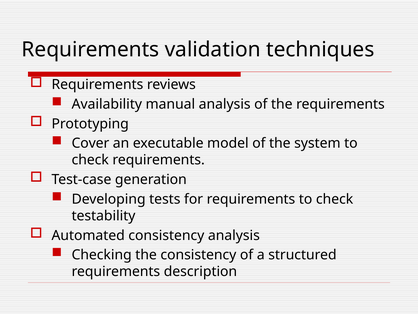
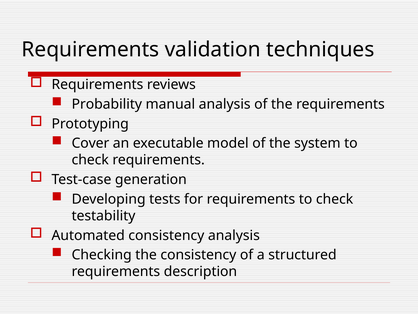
Availability: Availability -> Probability (107, 104)
